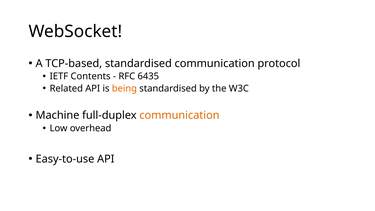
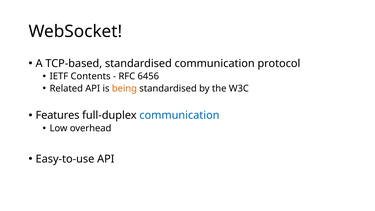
6435: 6435 -> 6456 (148, 76)
Machine: Machine -> Features (58, 115)
communication colour: orange -> blue (179, 115)
